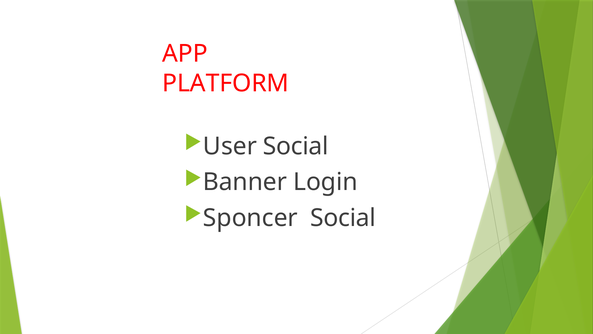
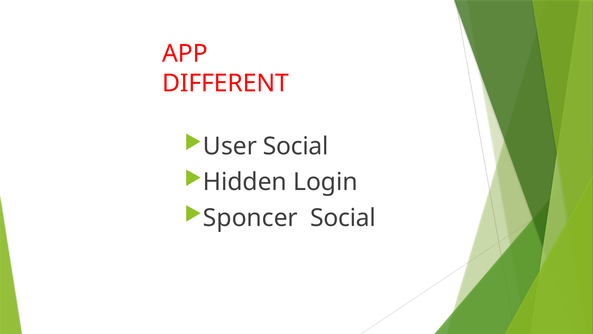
PLATFORM: PLATFORM -> DIFFERENT (226, 83)
Banner: Banner -> Hidden (245, 182)
